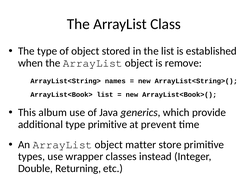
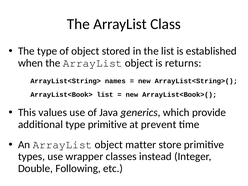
remove: remove -> returns (183, 63)
album: album -> values (53, 113)
Returning: Returning -> Following (78, 168)
